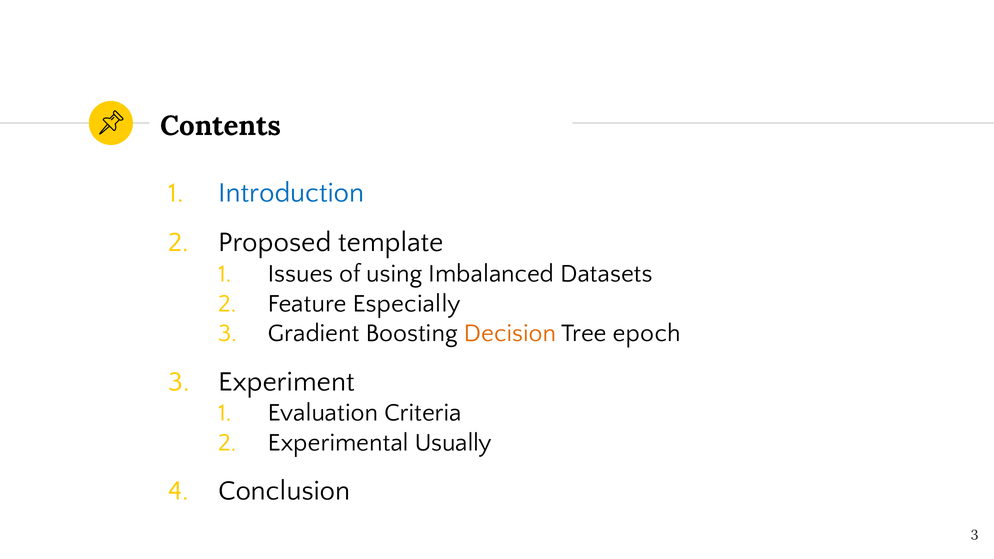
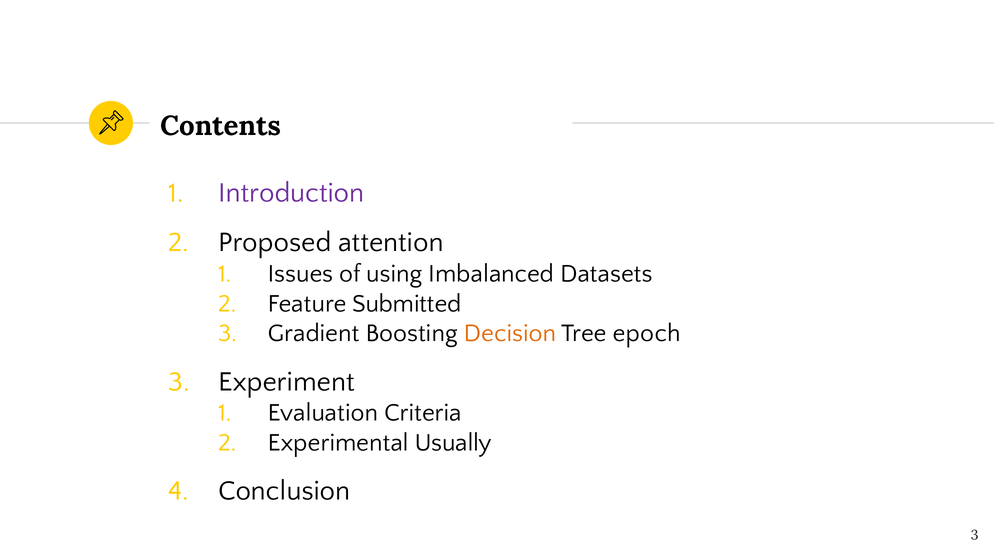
Introduction colour: blue -> purple (291, 193)
template: template -> attention (391, 242)
Especially: Especially -> Submitted (407, 303)
